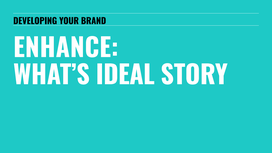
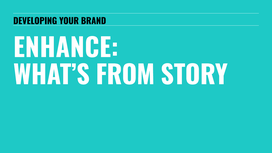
IDEAL: IDEAL -> FROM (125, 76)
